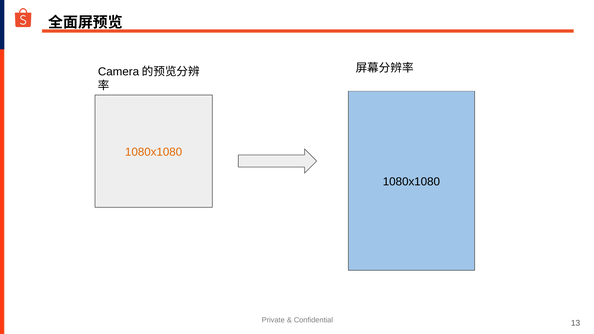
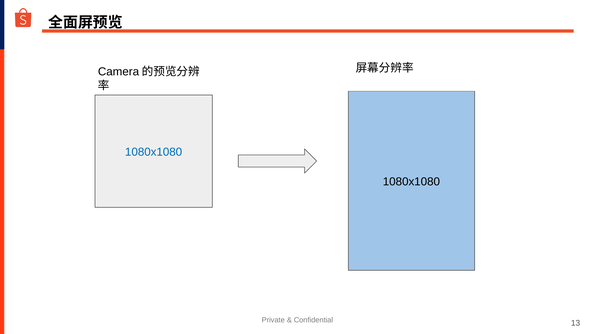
1080x1080 colour: orange -> blue (154, 152)
